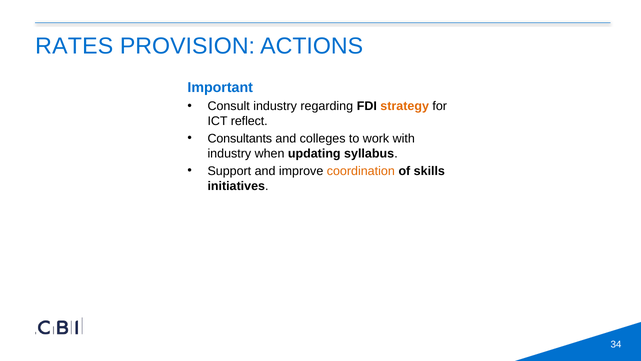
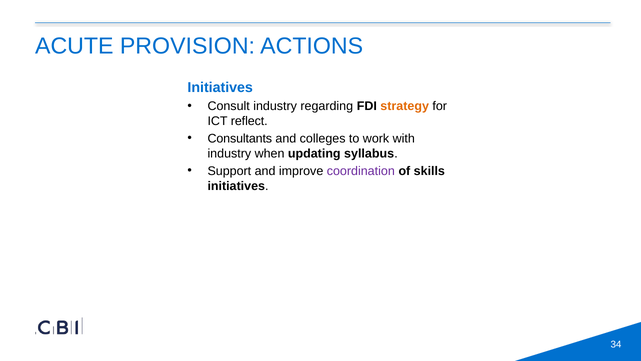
RATES: RATES -> ACUTE (74, 46)
Important: Important -> Initiatives (220, 88)
coordination colour: orange -> purple (361, 171)
